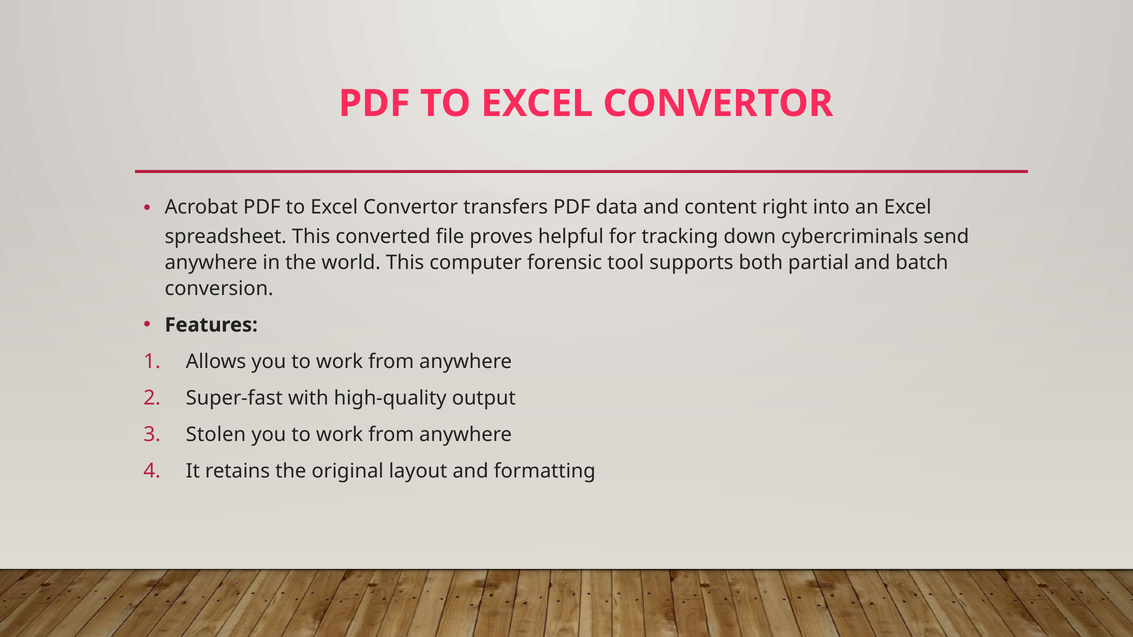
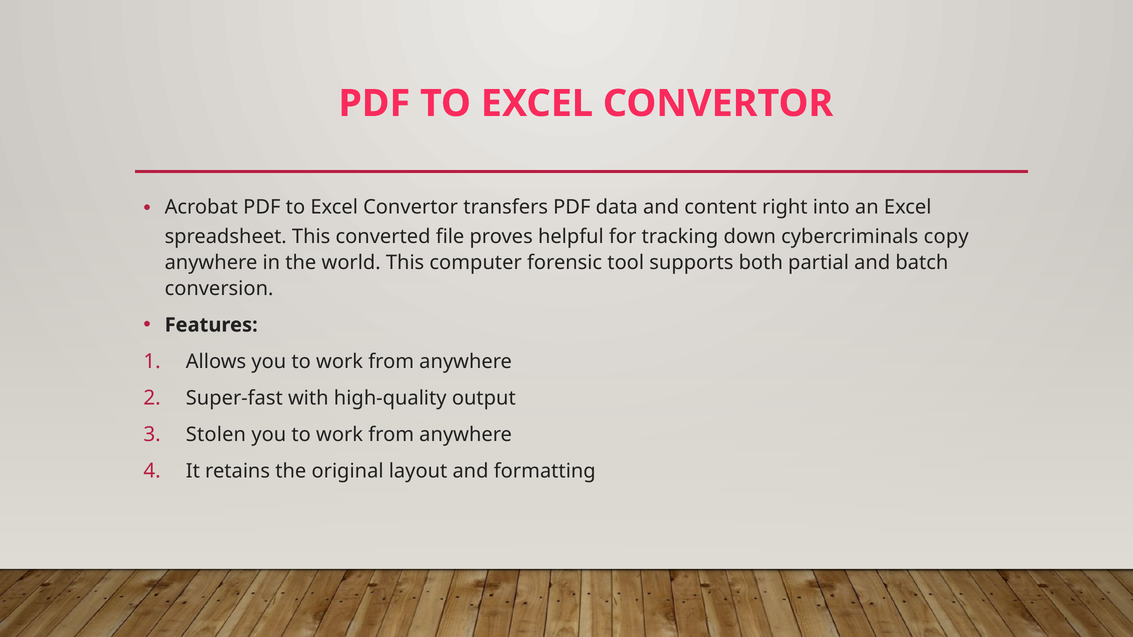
send: send -> copy (946, 237)
